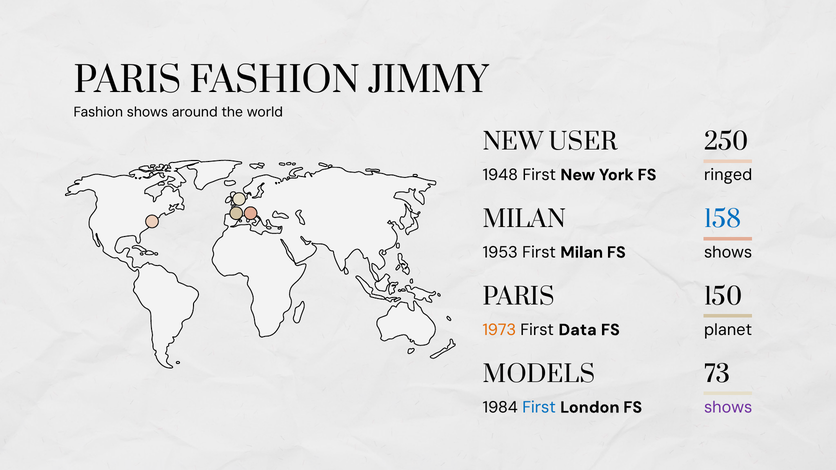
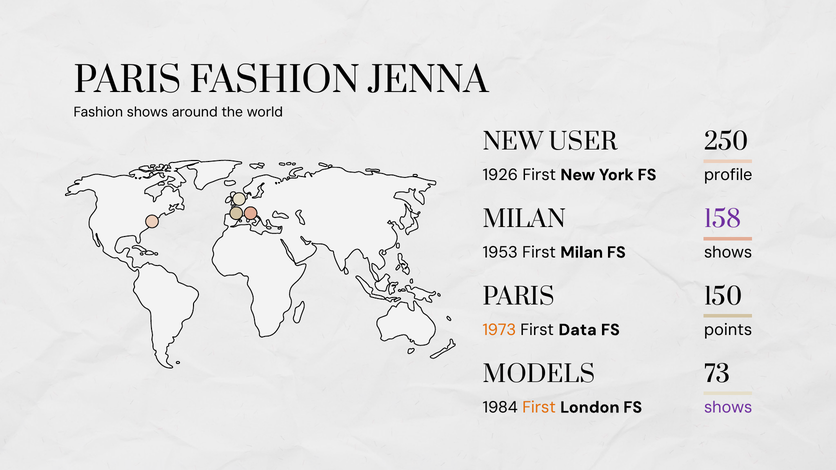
JIMMY: JIMMY -> JENNA (428, 81)
1948: 1948 -> 1926 (500, 175)
ringed: ringed -> profile (728, 175)
158 colour: blue -> purple (723, 220)
planet: planet -> points (728, 330)
First colour: blue -> orange (539, 408)
